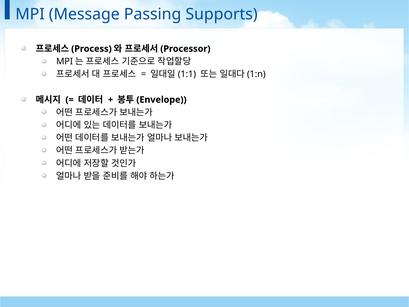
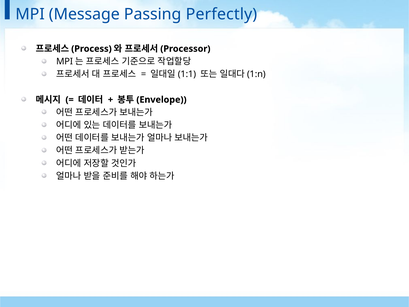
Supports: Supports -> Perfectly (221, 14)
